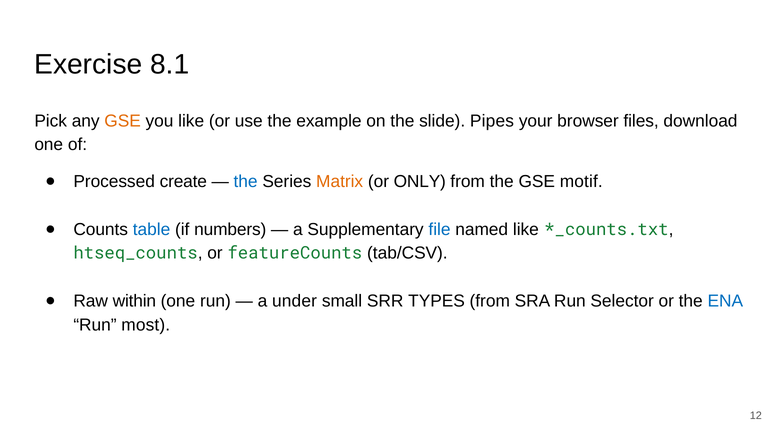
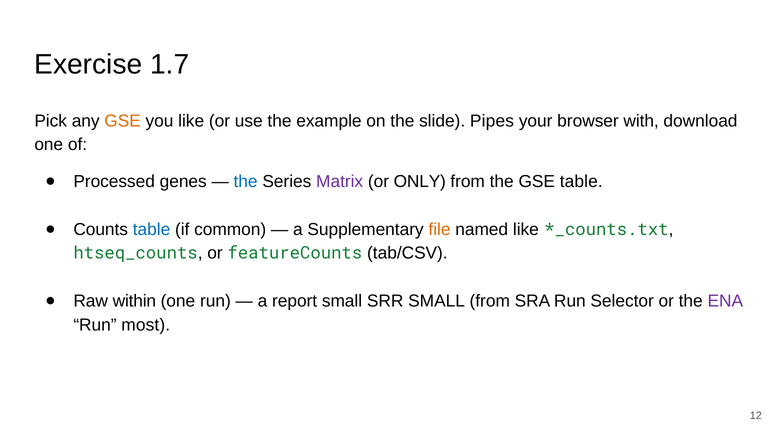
8.1: 8.1 -> 1.7 (170, 65)
files: files -> with (641, 121)
create: create -> genes (183, 181)
Matrix colour: orange -> purple (340, 181)
GSE motif: motif -> table (581, 181)
numbers: numbers -> common (230, 229)
file colour: blue -> orange (440, 229)
under: under -> report (295, 301)
SRR TYPES: TYPES -> SMALL (437, 301)
ENA colour: blue -> purple (725, 301)
